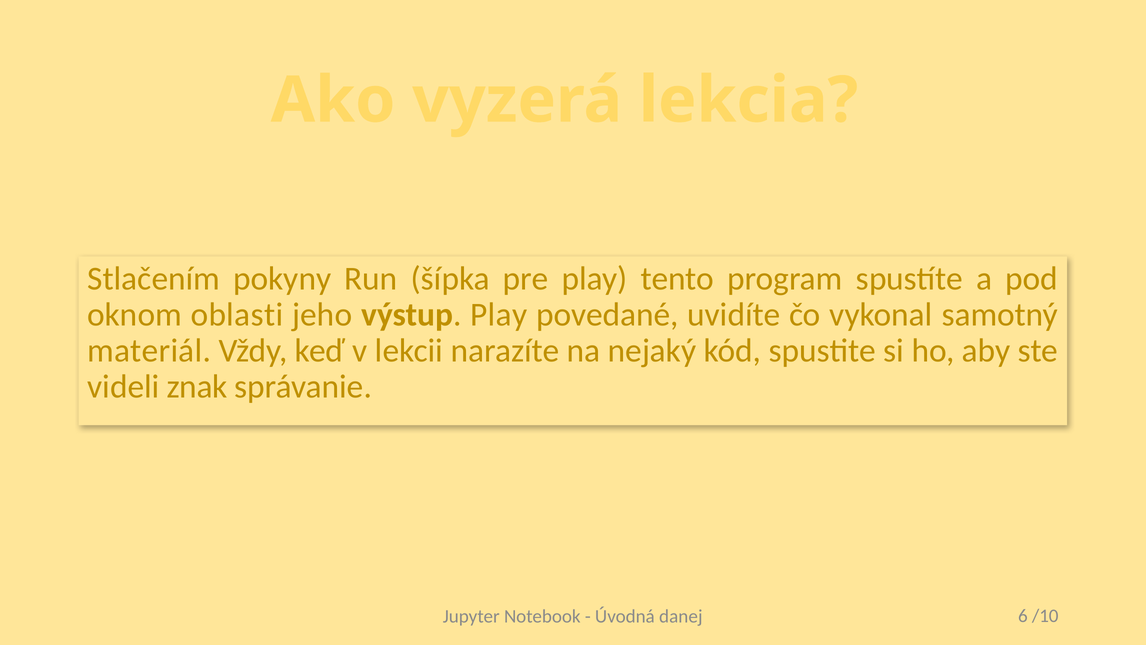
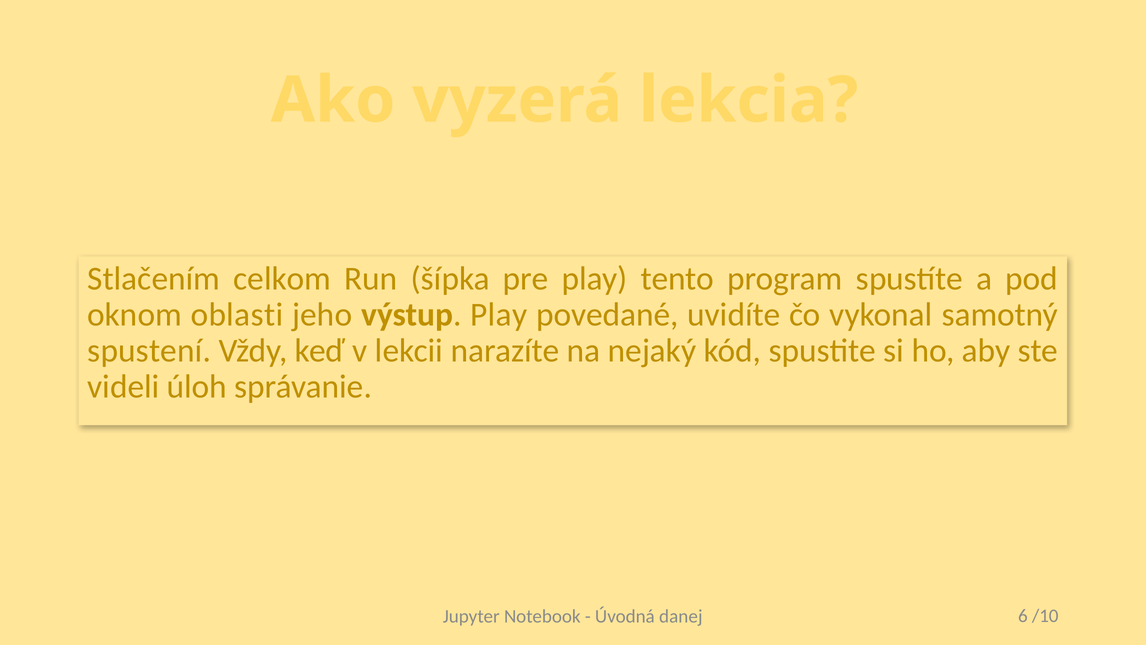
pokyny: pokyny -> celkom (282, 279)
materiál: materiál -> spustení (149, 351)
znak: znak -> úloh (197, 387)
